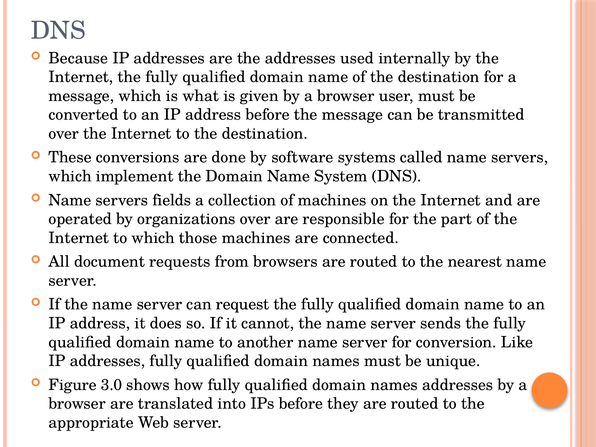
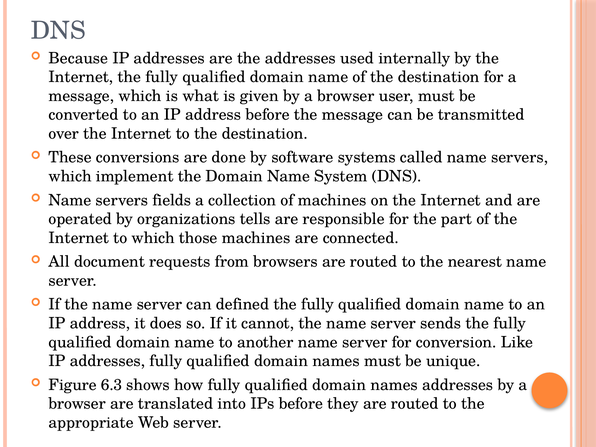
organizations over: over -> tells (255, 219)
request: request -> defined (243, 304)
3.0: 3.0 -> 6.3 (112, 385)
